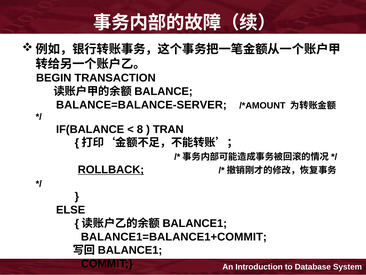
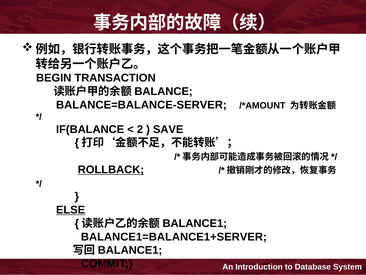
8: 8 -> 2 (140, 129)
TRAN: TRAN -> SAVE (168, 129)
ELSE underline: none -> present (71, 210)
BALANCE1=BALANCE1+COMMIT: BALANCE1=BALANCE1+COMMIT -> BALANCE1=BALANCE1+SERVER (174, 236)
